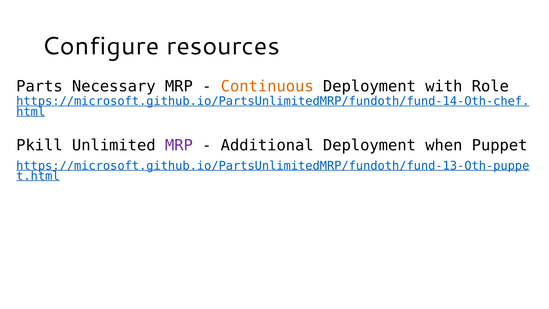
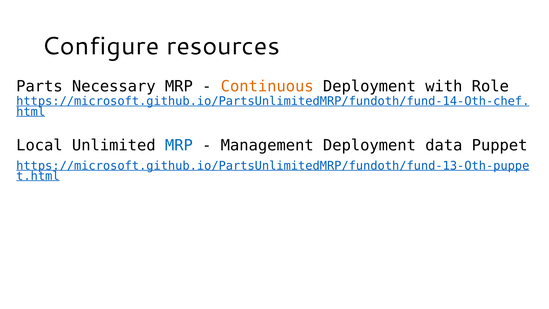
Pkill: Pkill -> Local (39, 145)
MRP colour: purple -> blue (179, 145)
Additional: Additional -> Management (267, 145)
when: when -> data (444, 145)
